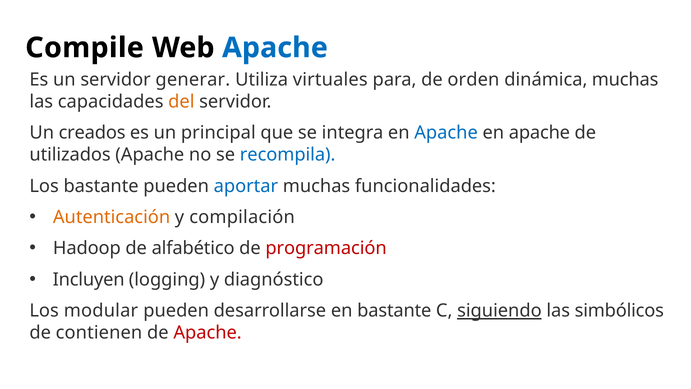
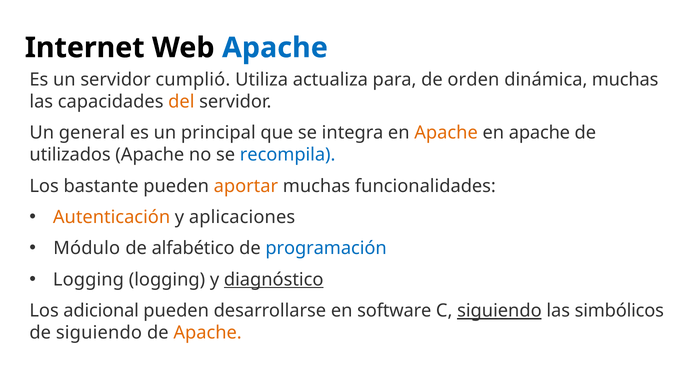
Compile: Compile -> Internet (85, 48)
generar: generar -> cumplió (193, 80)
virtuales: virtuales -> actualiza (330, 80)
creados: creados -> general (92, 133)
Apache colour: blue -> orange (446, 133)
aportar colour: blue -> orange (246, 186)
compilación: compilación -> aplicaciones (242, 217)
Hadoop: Hadoop -> Módulo (87, 248)
programación colour: red -> blue (326, 248)
Incluyen: Incluyen -> Logging (88, 279)
diagnóstico underline: none -> present (274, 279)
modular: modular -> adicional (101, 311)
en bastante: bastante -> software (394, 311)
de contienen: contienen -> siguiendo (99, 333)
Apache colour: red -> orange (208, 333)
